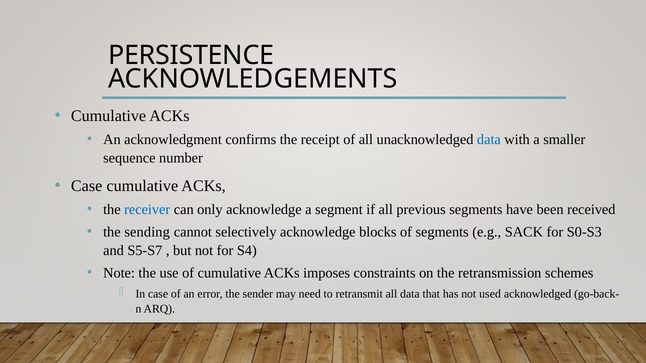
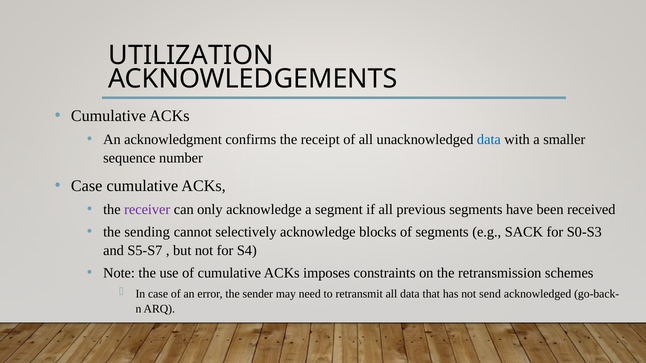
PERSISTENCE: PERSISTENCE -> UTILIZATION (191, 56)
receiver colour: blue -> purple (147, 210)
used: used -> send (490, 294)
